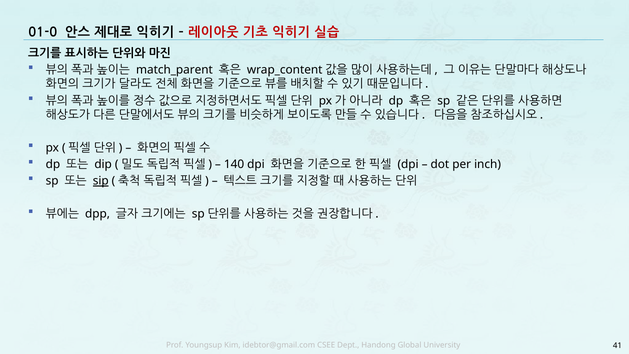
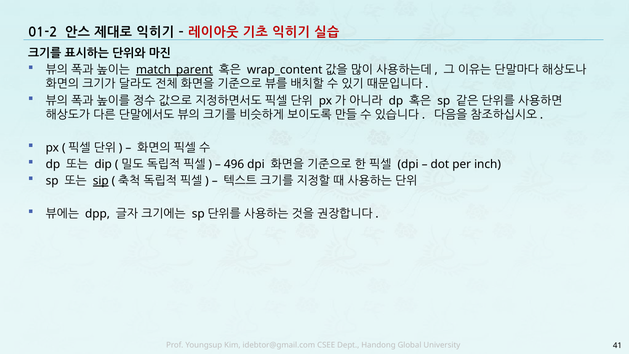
01-0: 01-0 -> 01-2 (43, 32)
match_parent underline: none -> present (174, 70)
140: 140 -> 496 (234, 164)
